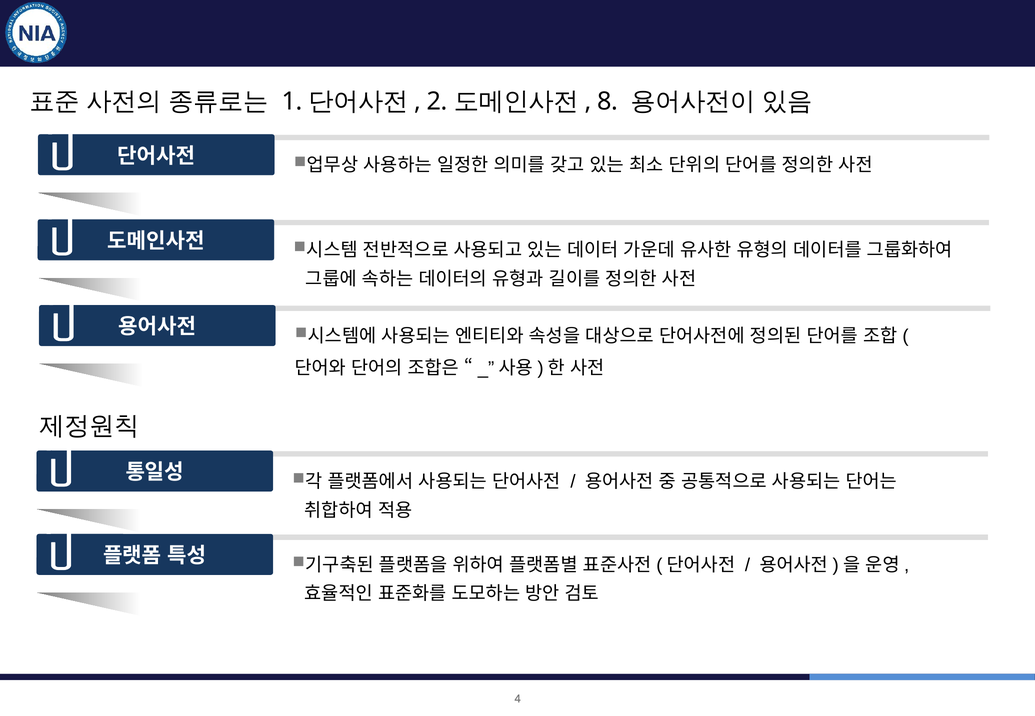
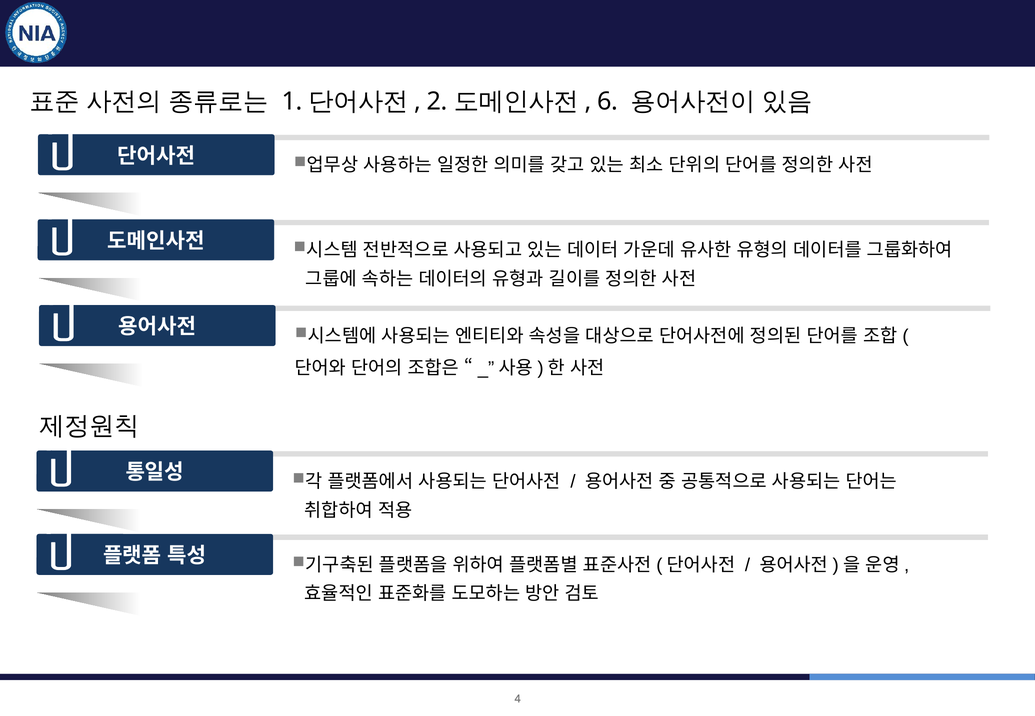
8: 8 -> 6 (608, 102)
